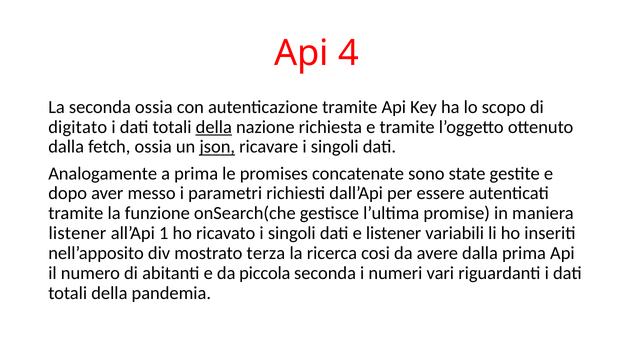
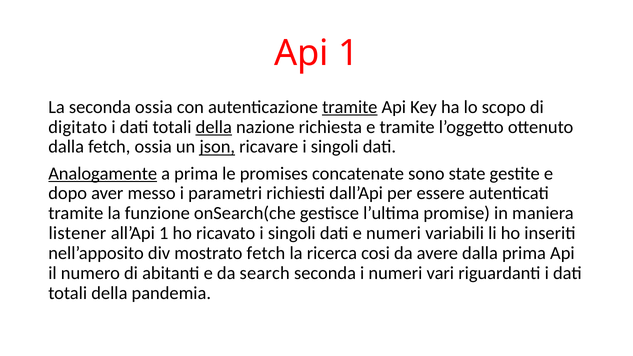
Api 4: 4 -> 1 (349, 53)
tramite underline: none -> present (350, 107)
Analogamente underline: none -> present (103, 173)
e listener: listener -> numeri (393, 233)
mostrato terza: terza -> fetch (266, 253)
piccola: piccola -> search (265, 273)
